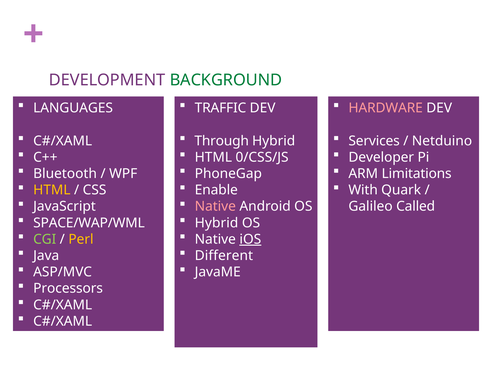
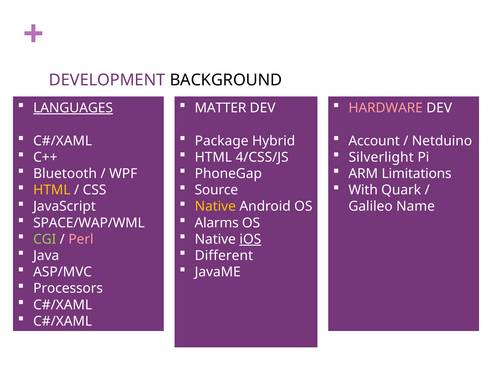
BACKGROUND colour: green -> black (226, 80)
LANGUAGES underline: none -> present (73, 108)
TRAFFIC: TRAFFIC -> MATTER (220, 108)
Through: Through -> Package (222, 141)
Services: Services -> Account (374, 141)
0/CSS/JS: 0/CSS/JS -> 4/CSS/JS (262, 157)
Developer: Developer -> Silverlight (381, 157)
Enable: Enable -> Source (216, 190)
Native colour: pink -> yellow (215, 206)
Called: Called -> Name (416, 206)
Hybrid: Hybrid -> Alarms (217, 223)
Perl colour: yellow -> pink (81, 239)
